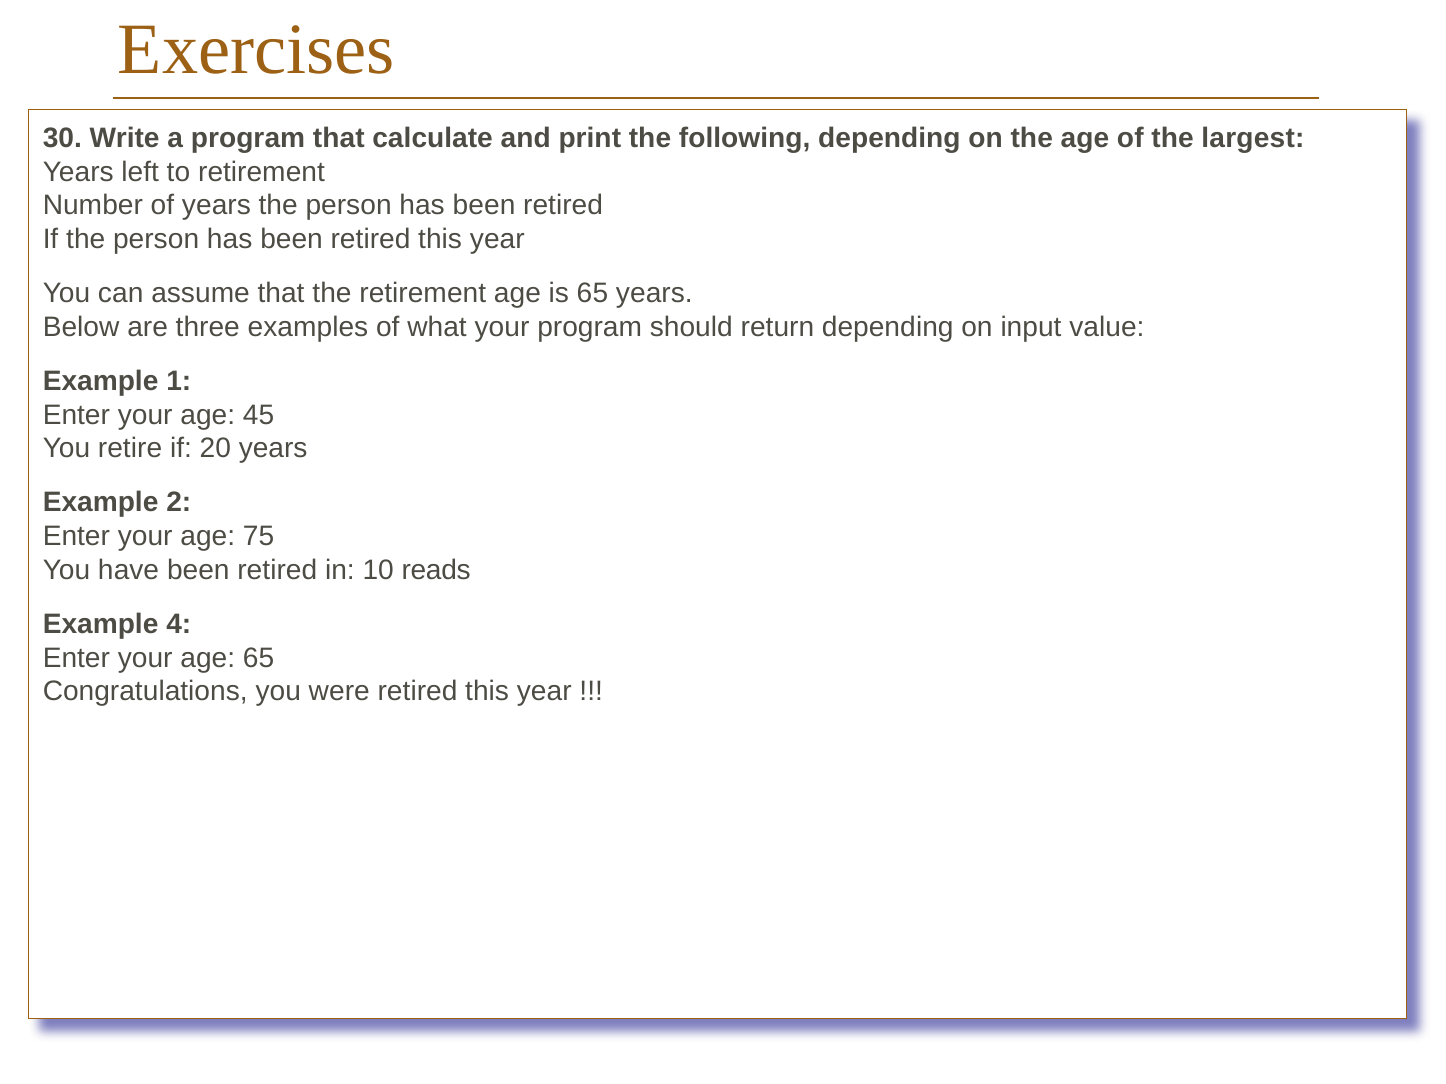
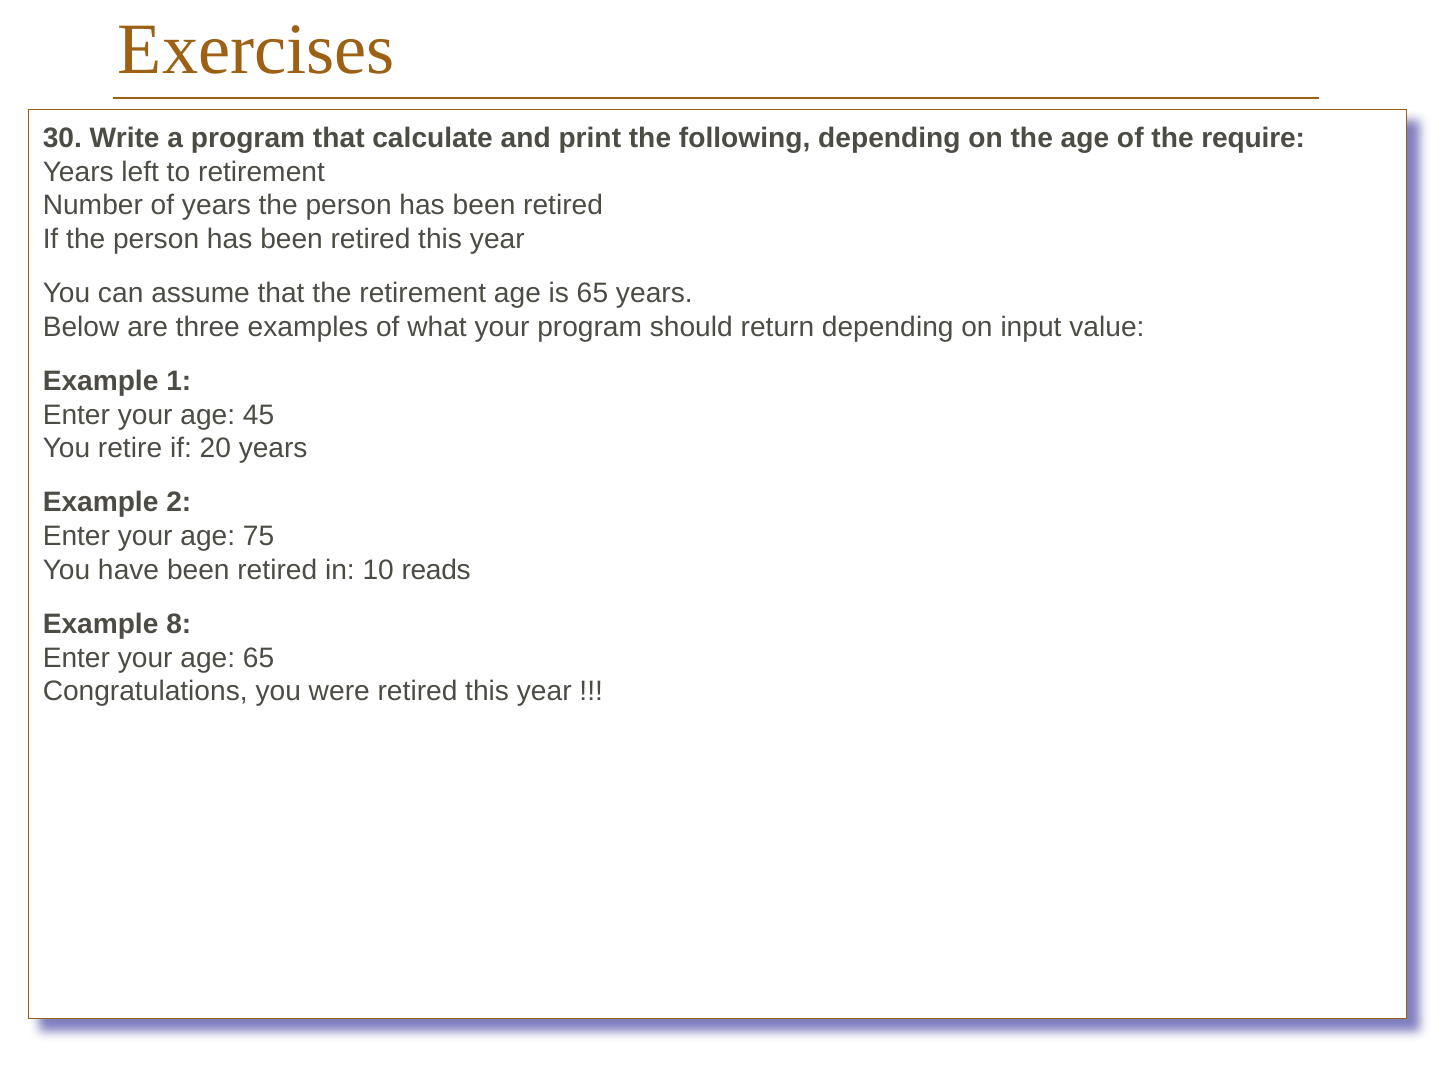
largest: largest -> require (1253, 138)
4: 4 -> 8 (179, 624)
